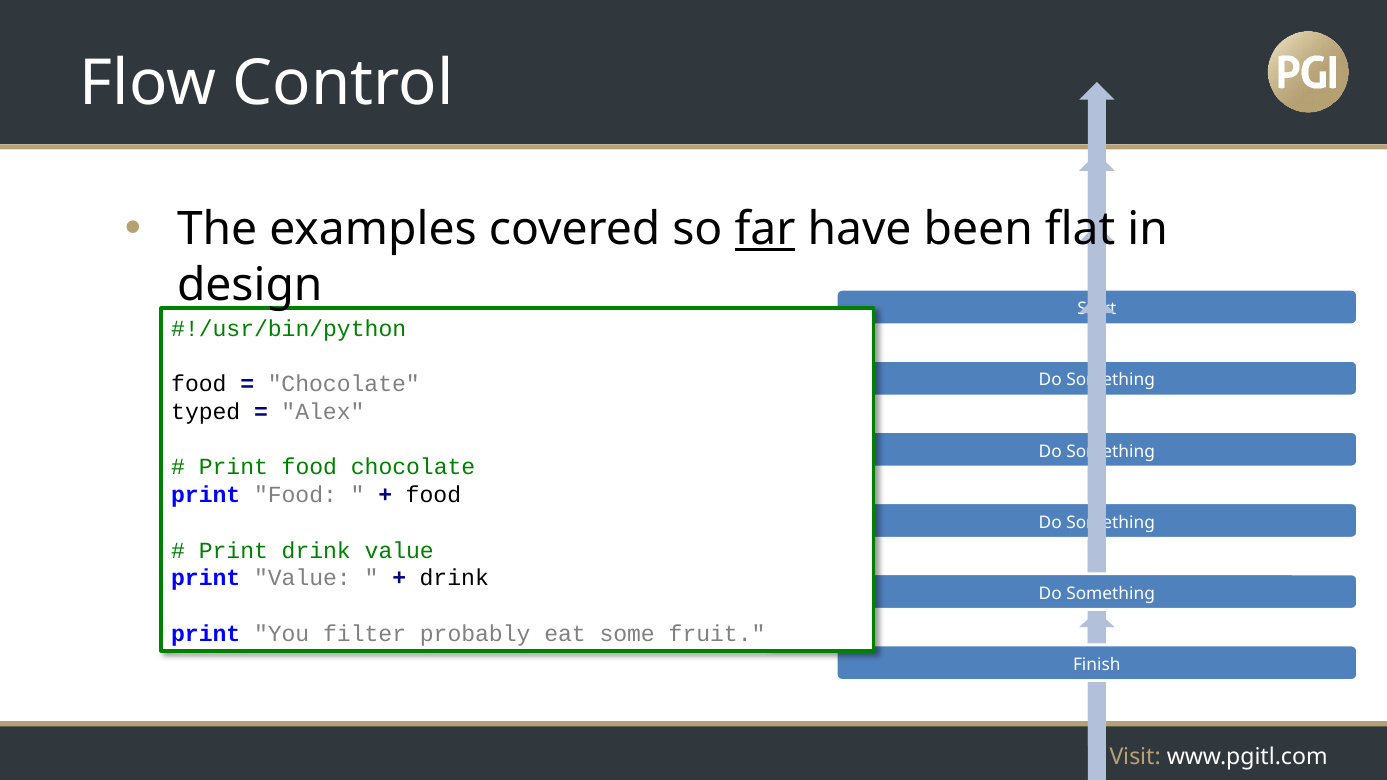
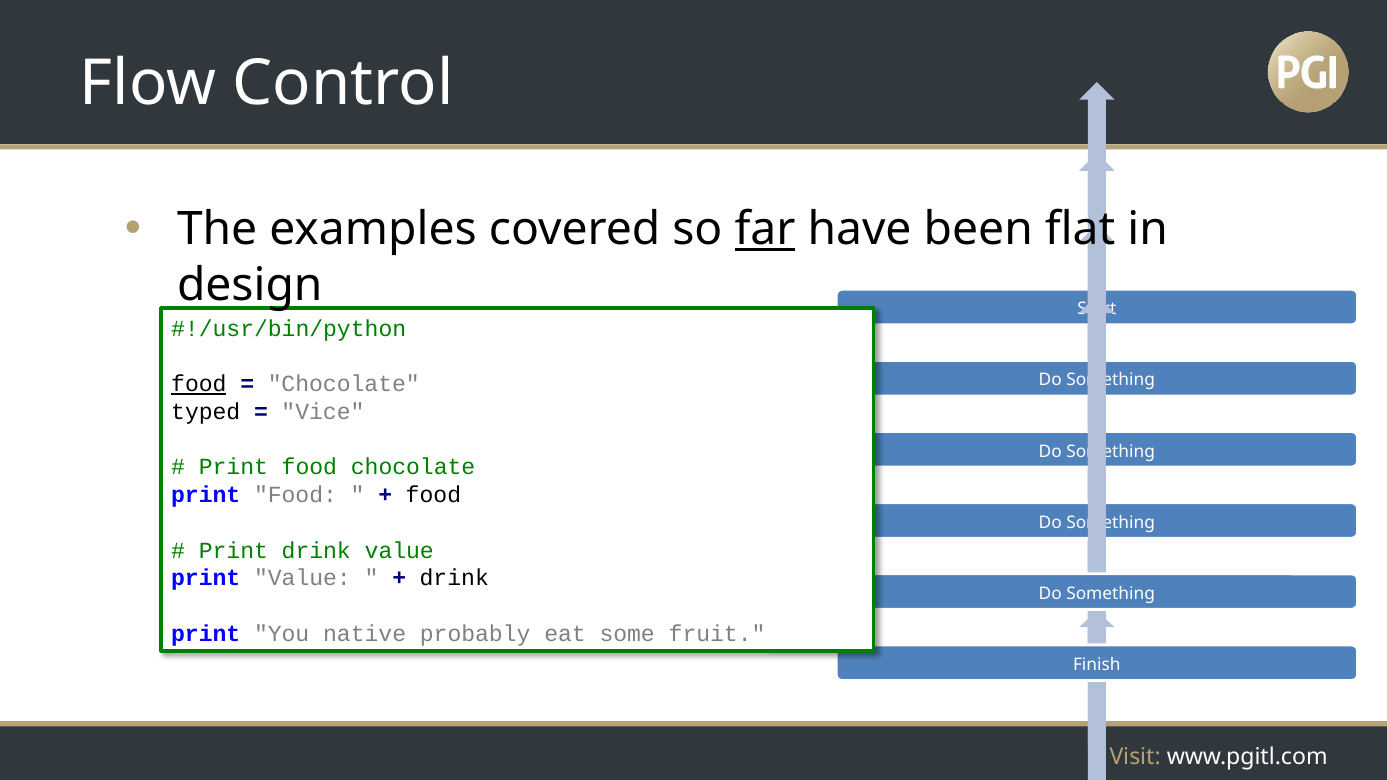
food underline: none -> present (199, 384)
Alex: Alex -> Vice (323, 412)
filter: filter -> native (365, 634)
